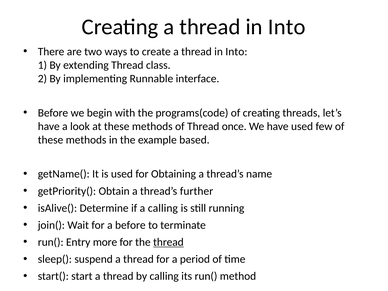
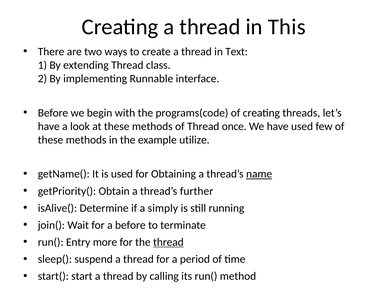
Into: Into -> This (287, 27)
Into: Into -> Text (237, 52)
based: based -> utilize (194, 140)
name underline: none -> present (259, 174)
a calling: calling -> simply (163, 208)
